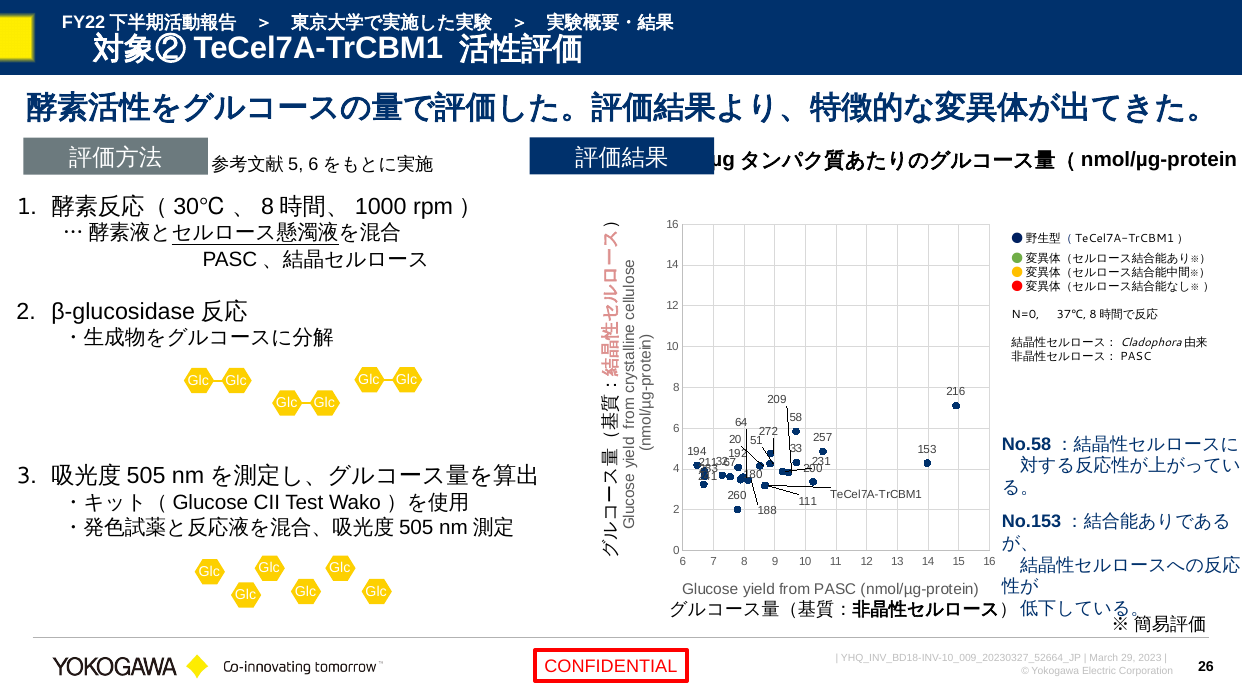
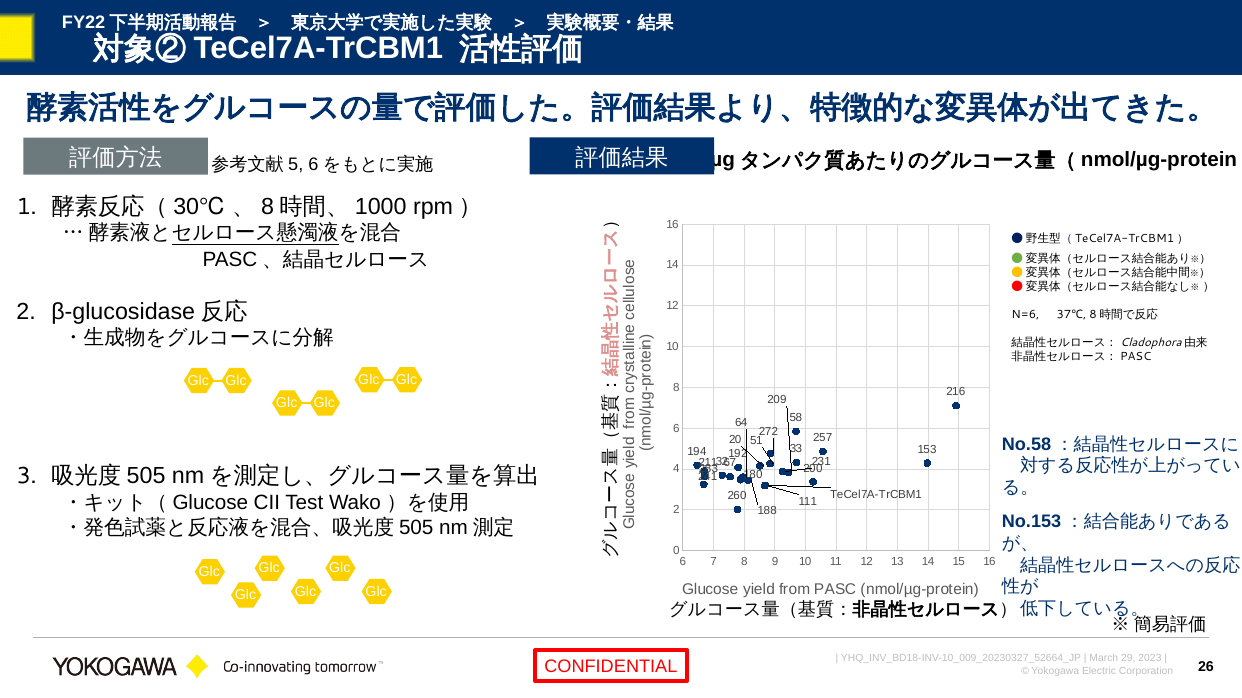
N=0: N=0 -> N=6 (1025, 315)
